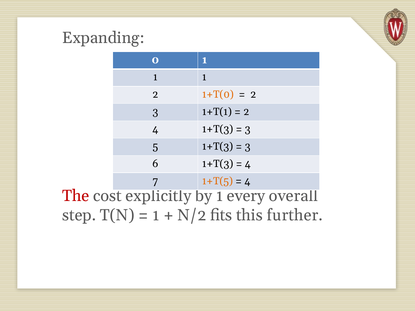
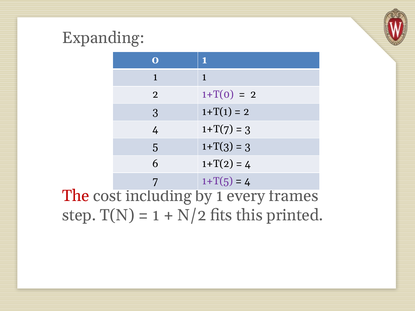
1+T(0 colour: orange -> purple (218, 95)
4 1+T(3: 1+T(3 -> 1+T(7 (218, 129)
6 1+T(3: 1+T(3 -> 1+T(2 (218, 164)
1+T(5 colour: orange -> purple (217, 181)
explicitly: explicitly -> including (159, 196)
overall: overall -> frames (294, 196)
further: further -> printed (295, 215)
